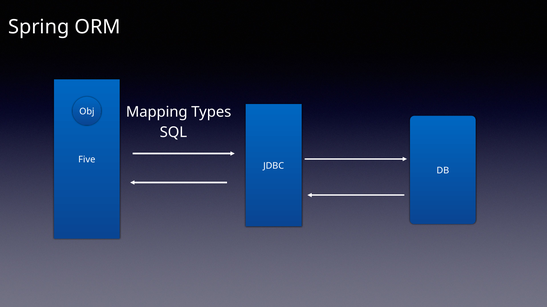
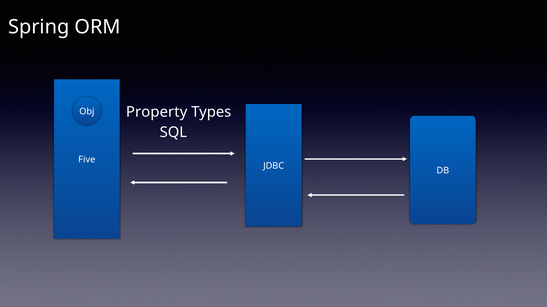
Mapping: Mapping -> Property (157, 112)
